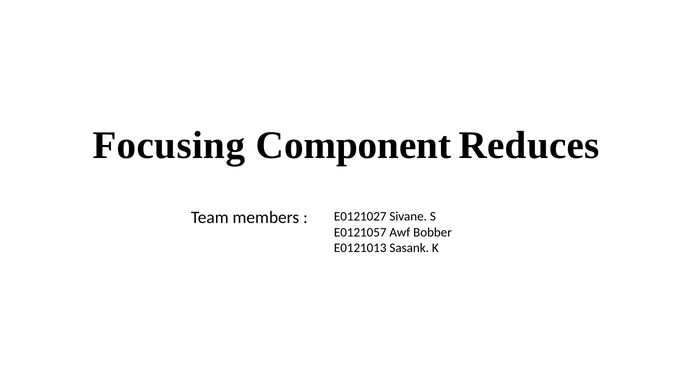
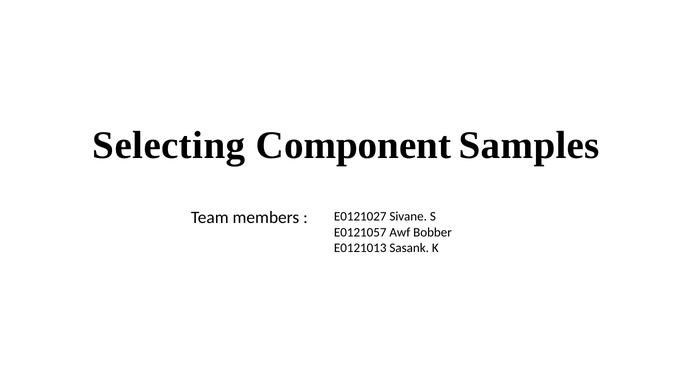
Focusing: Focusing -> Selecting (169, 145)
Reduces: Reduces -> Samples (529, 145)
